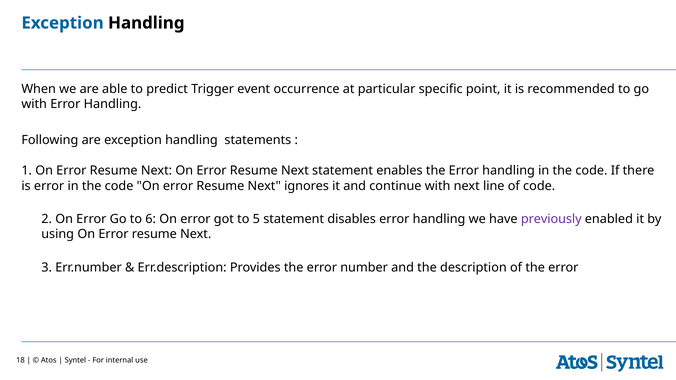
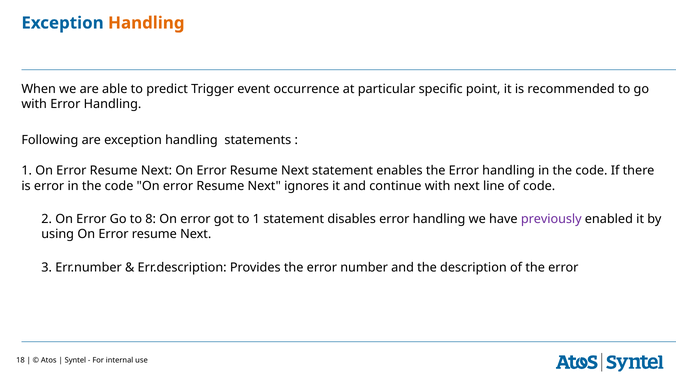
Handling colour: black -> orange (146, 23)
6: 6 -> 8 (151, 219)
to 5: 5 -> 1 (256, 219)
